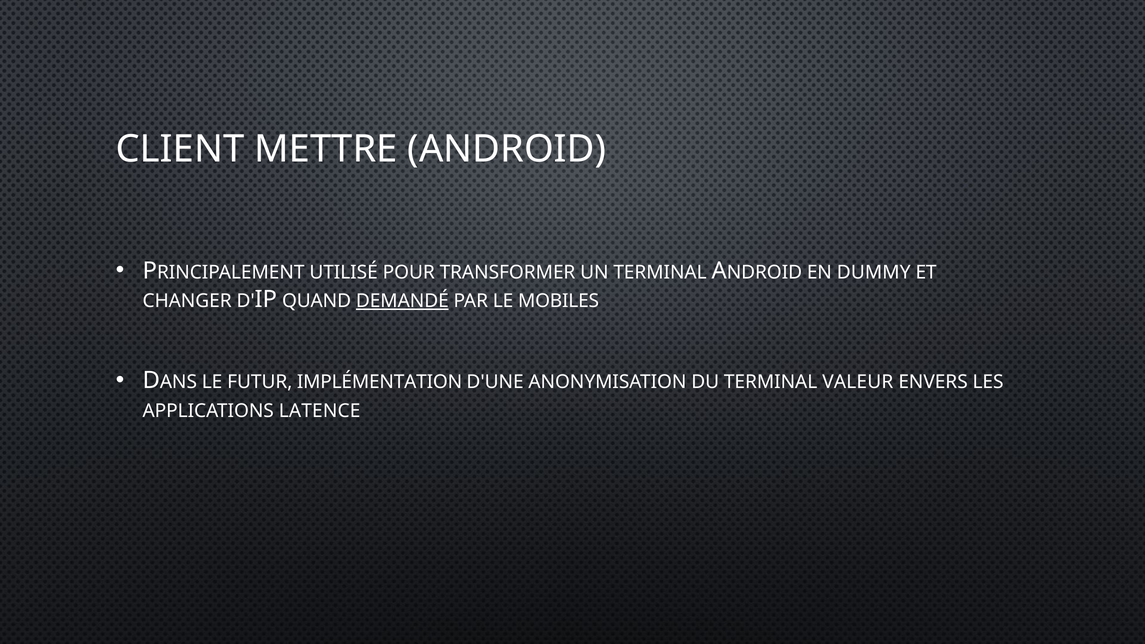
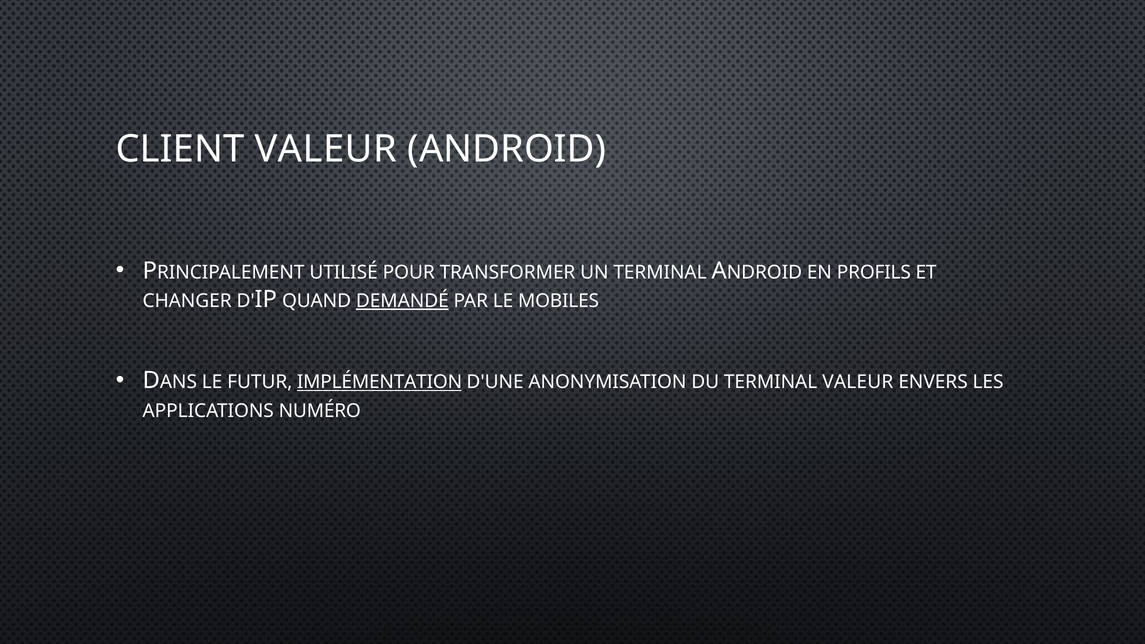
CLIENT METTRE: METTRE -> VALEUR (326, 149)
DUMMY: DUMMY -> PROFILS (874, 272)
IMPLÉMENTATION underline: none -> present (380, 382)
LATENCE: LATENCE -> NUMÉRO (320, 411)
